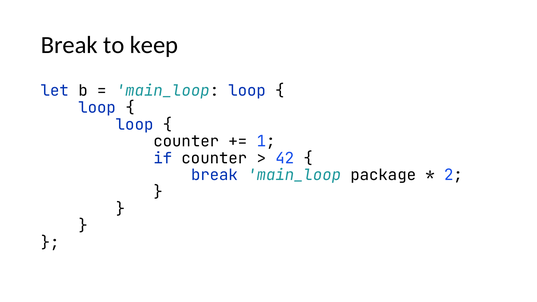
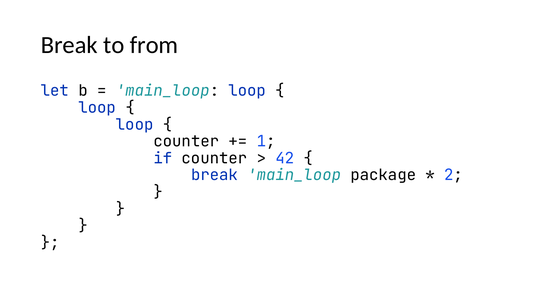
keep: keep -> from (154, 45)
